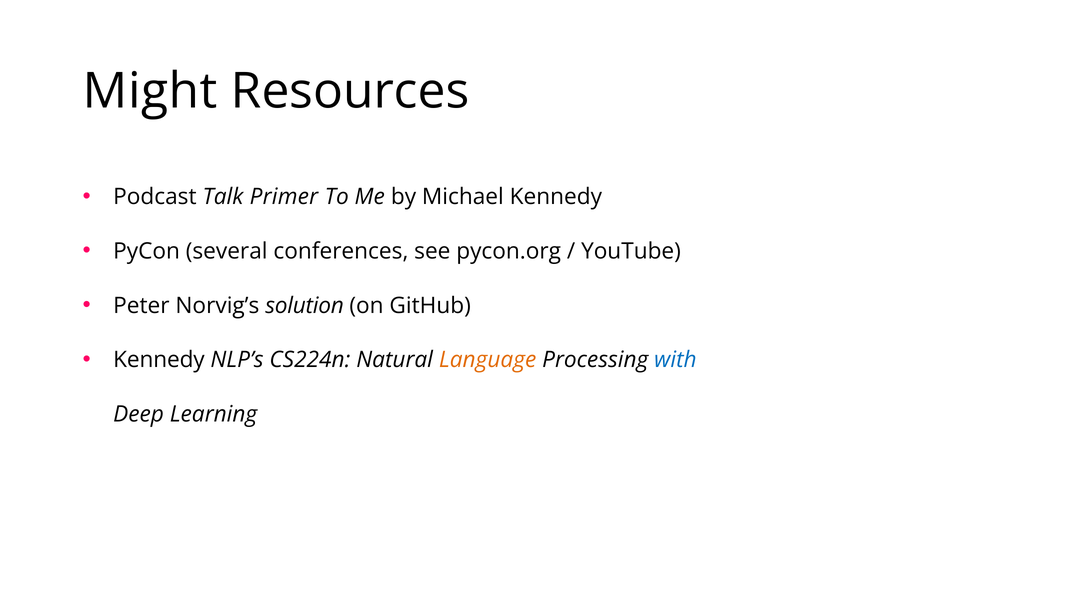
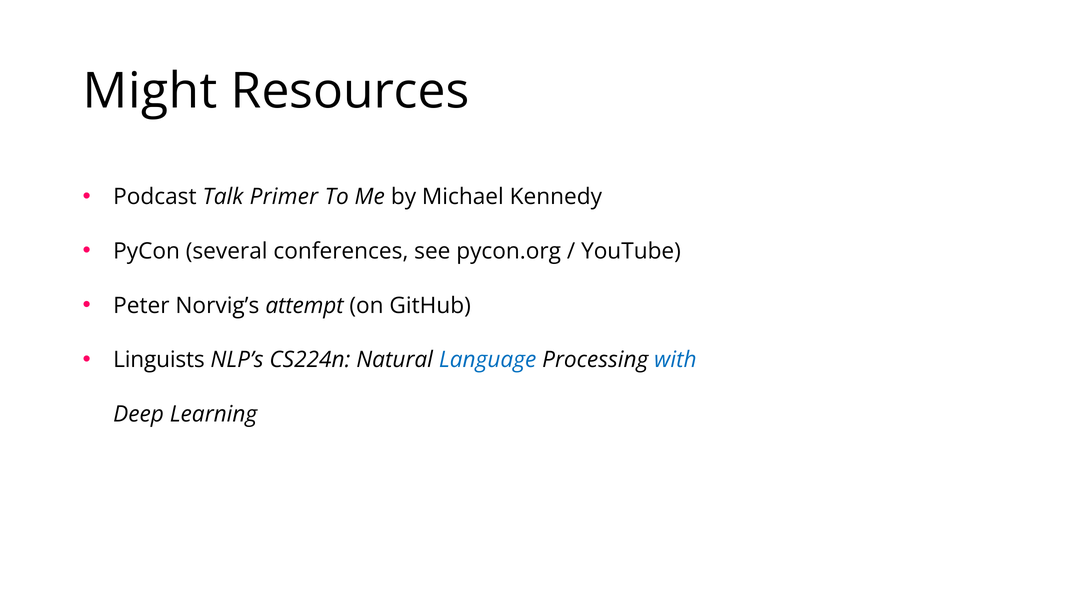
solution: solution -> attempt (305, 306)
Kennedy: Kennedy -> Linguists (159, 360)
Language colour: orange -> blue (488, 360)
